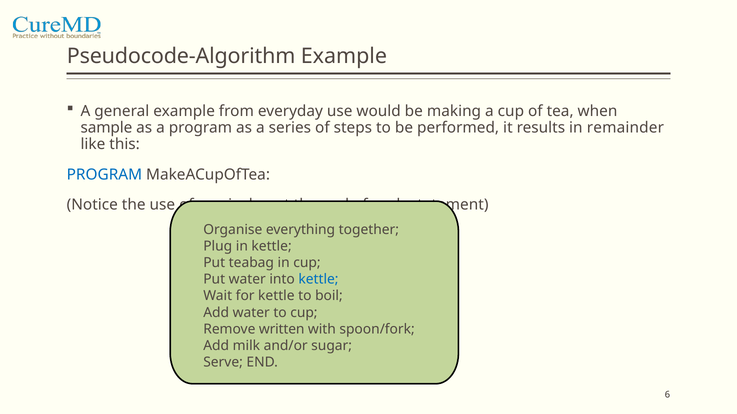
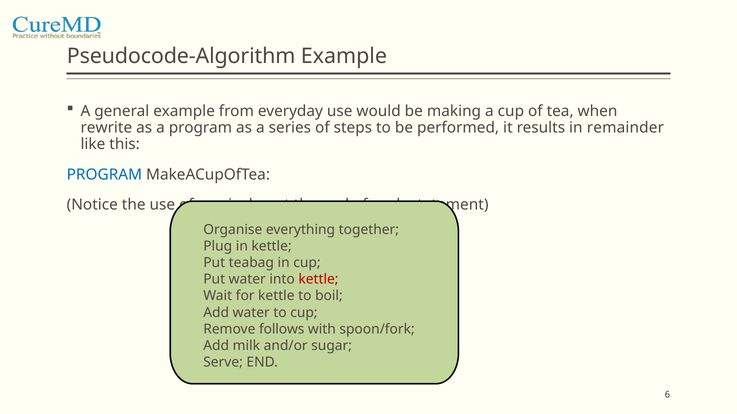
sample: sample -> rewrite (106, 128)
kettle colour: blue -> red (318, 280)
written: written -> follows (282, 329)
